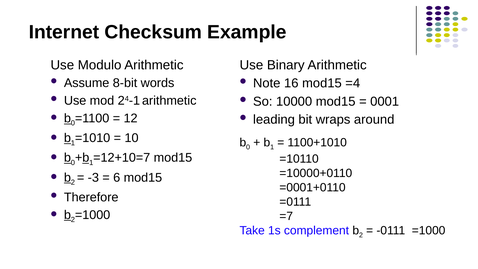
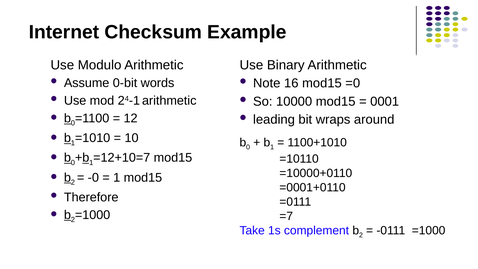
8-bit: 8-bit -> 0-bit (125, 83)
=4: =4 -> =0 (353, 83)
-3: -3 -> -0 (93, 177)
6: 6 -> 1 (117, 177)
